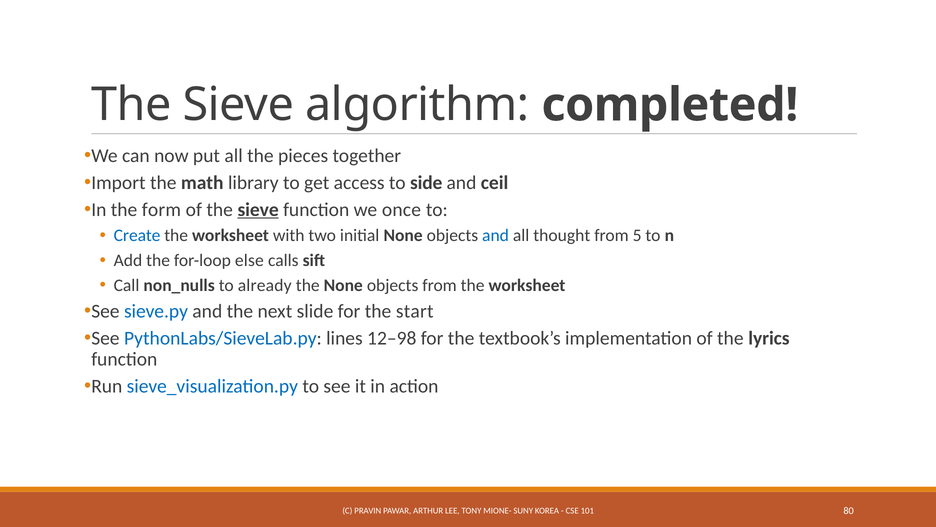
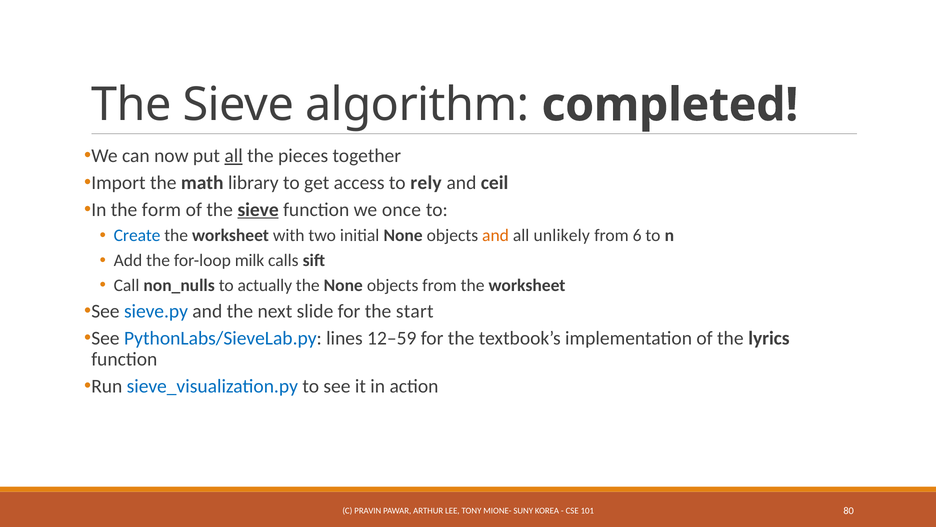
all underline: none -> present (234, 156)
side: side -> rely (426, 183)
and colour: blue -> orange (496, 235)
thought: thought -> unlikely (562, 235)
5: 5 -> 6 (637, 235)
else: else -> milk (250, 260)
already: already -> actually (265, 285)
12–98: 12–98 -> 12–59 (392, 338)
